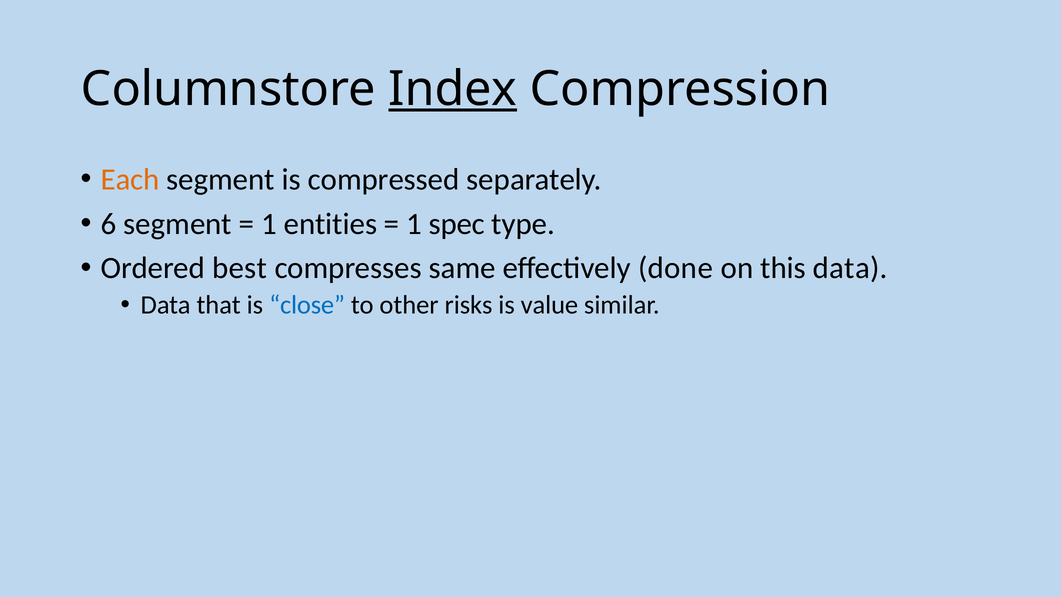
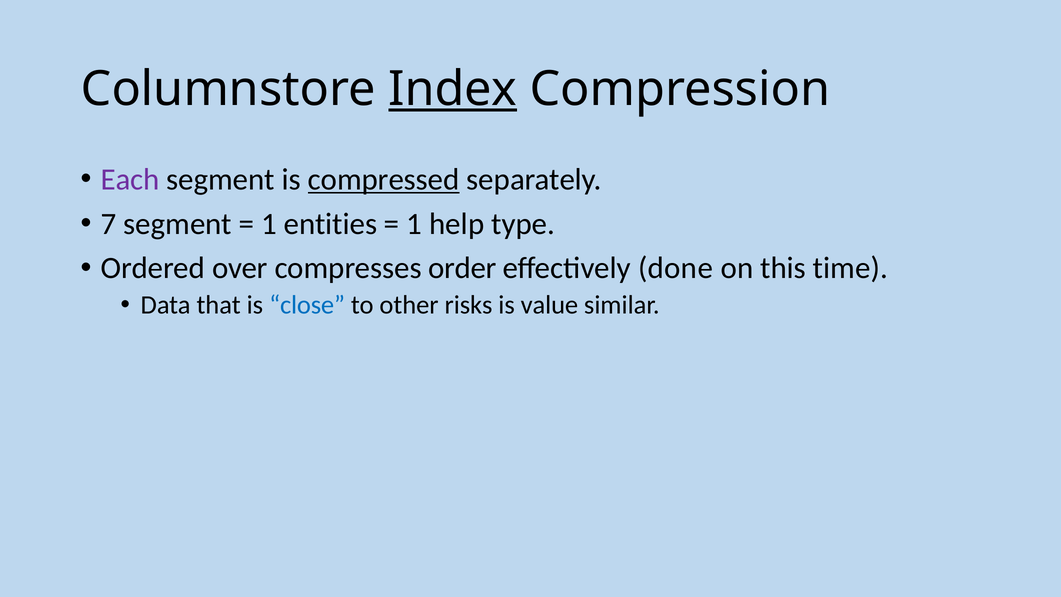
Each colour: orange -> purple (130, 179)
compressed underline: none -> present (384, 179)
6: 6 -> 7 (109, 224)
spec: spec -> help (457, 224)
best: best -> over (240, 268)
same: same -> order (462, 268)
this data: data -> time (850, 268)
